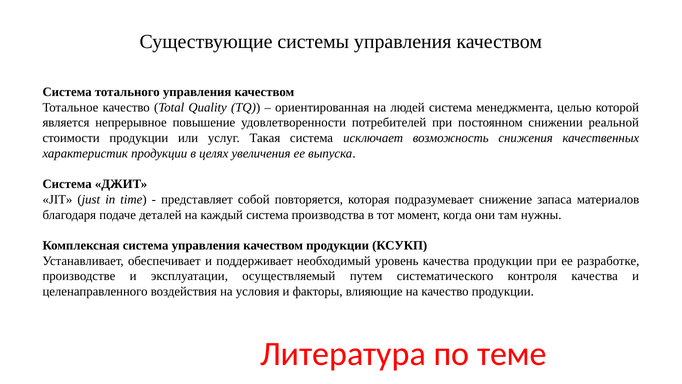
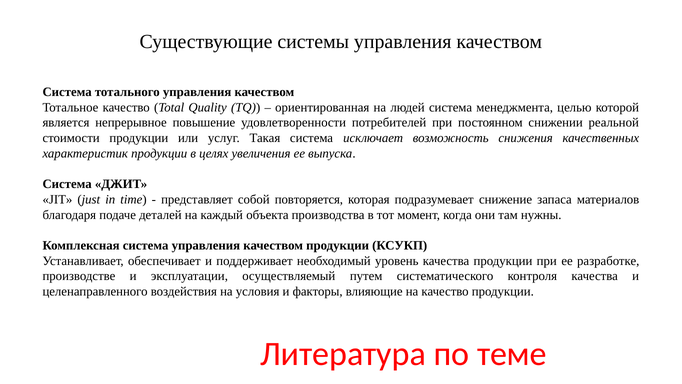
каждый система: система -> объекта (267, 215)
